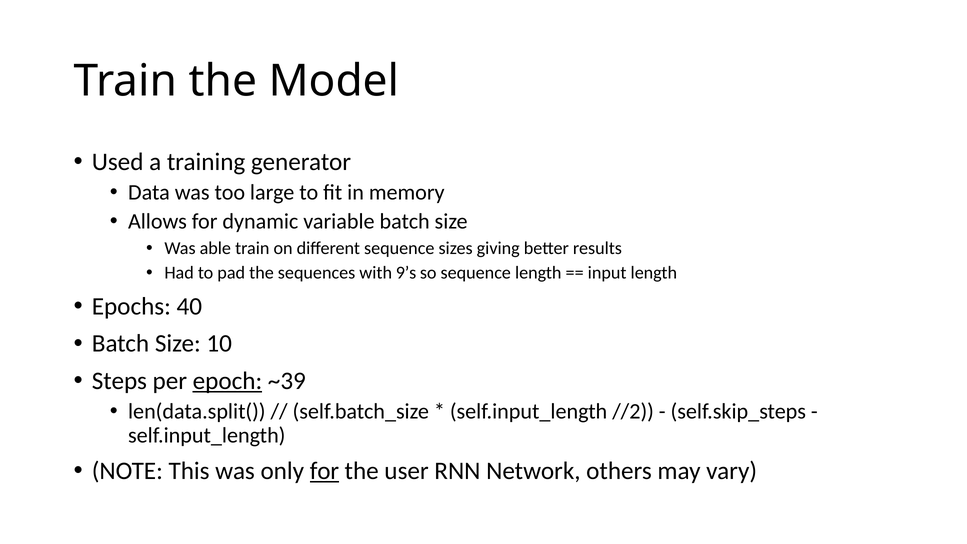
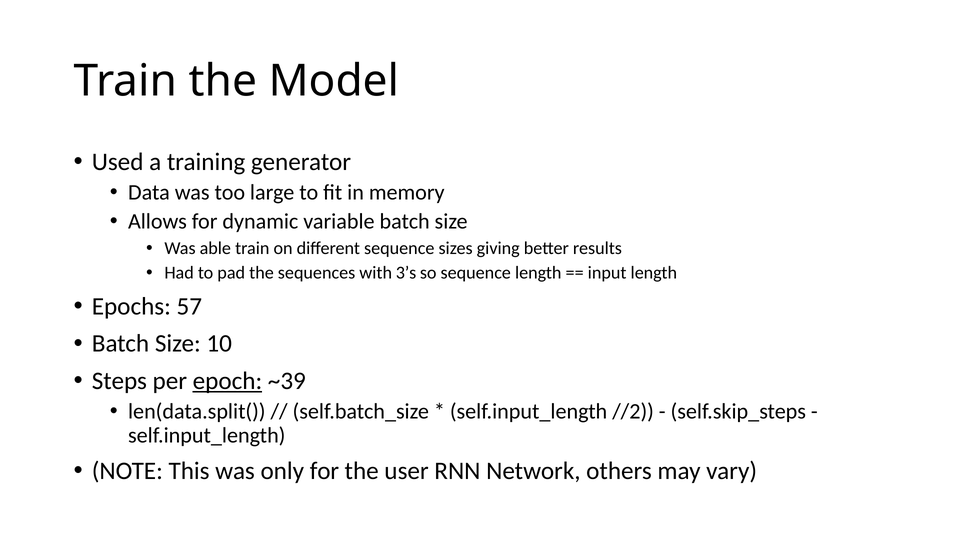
9’s: 9’s -> 3’s (406, 273)
40: 40 -> 57 (189, 306)
for underline: present -> none (324, 471)
